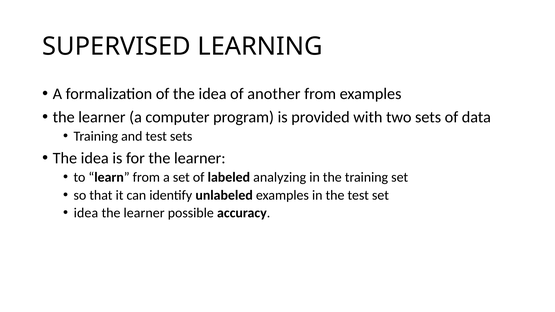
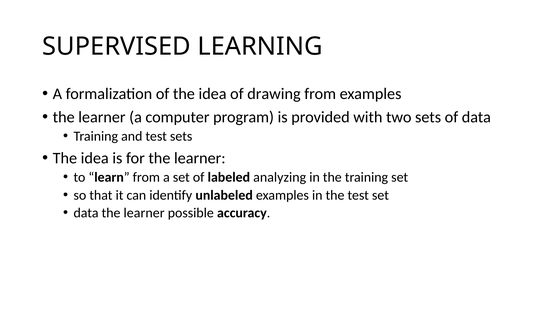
another: another -> drawing (274, 94)
idea: idea -> data (86, 213)
